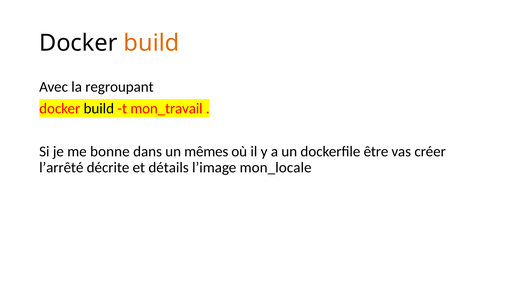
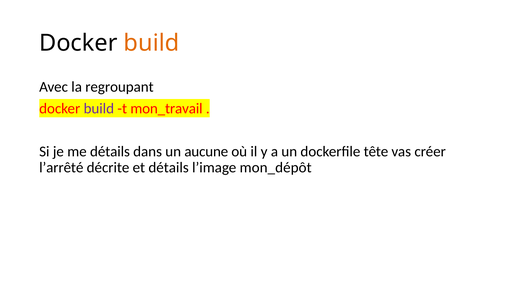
build colour: black -> purple (99, 108)
me bonne: bonne -> détails (110, 152)
mêmes: mêmes -> aucune (206, 152)
être: être -> tête (376, 152)
mon_locale: mon_locale -> mon_dépôt (276, 168)
